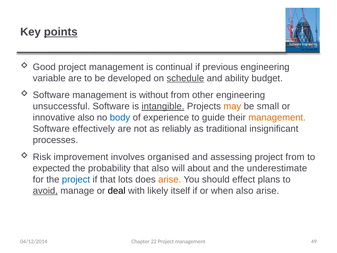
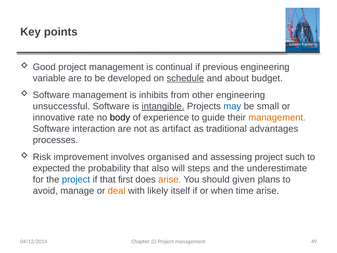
points underline: present -> none (61, 32)
ability: ability -> about (237, 78)
without: without -> inhibits (154, 95)
may colour: orange -> blue (232, 106)
innovative also: also -> rate (86, 117)
body colour: blue -> black (120, 117)
effectively: effectively -> interaction (94, 129)
reliably: reliably -> artifact (176, 129)
insignificant: insignificant -> advantages (274, 129)
project from: from -> such (295, 157)
about: about -> steps (199, 168)
lots: lots -> first (125, 179)
effect: effect -> given (244, 179)
avoid underline: present -> none (45, 191)
deal colour: black -> orange (117, 191)
when also: also -> time (245, 191)
